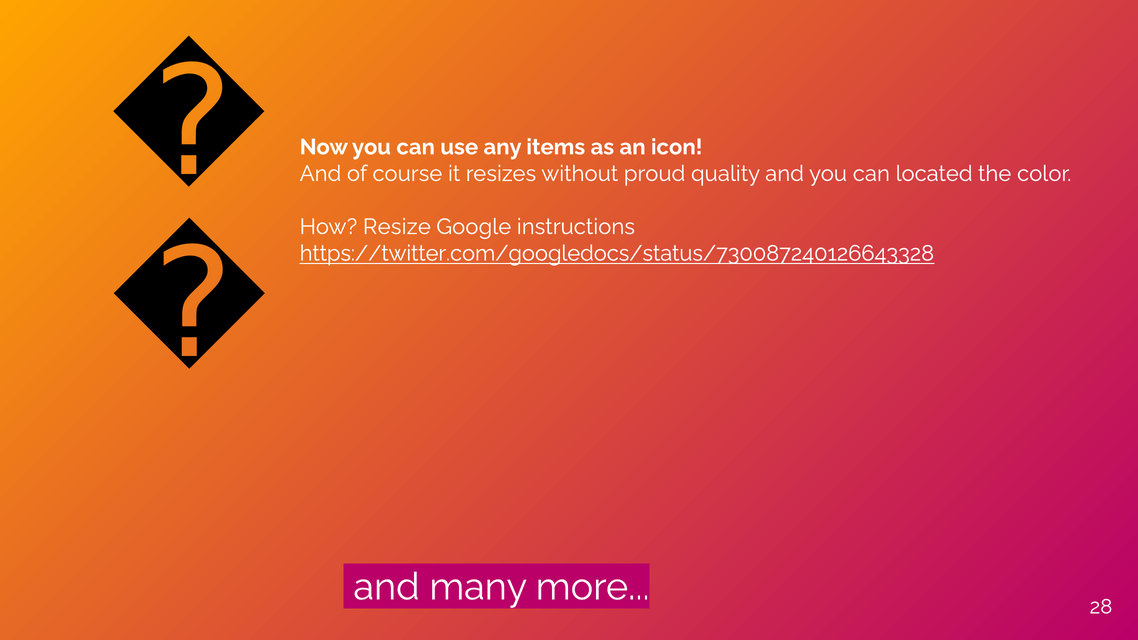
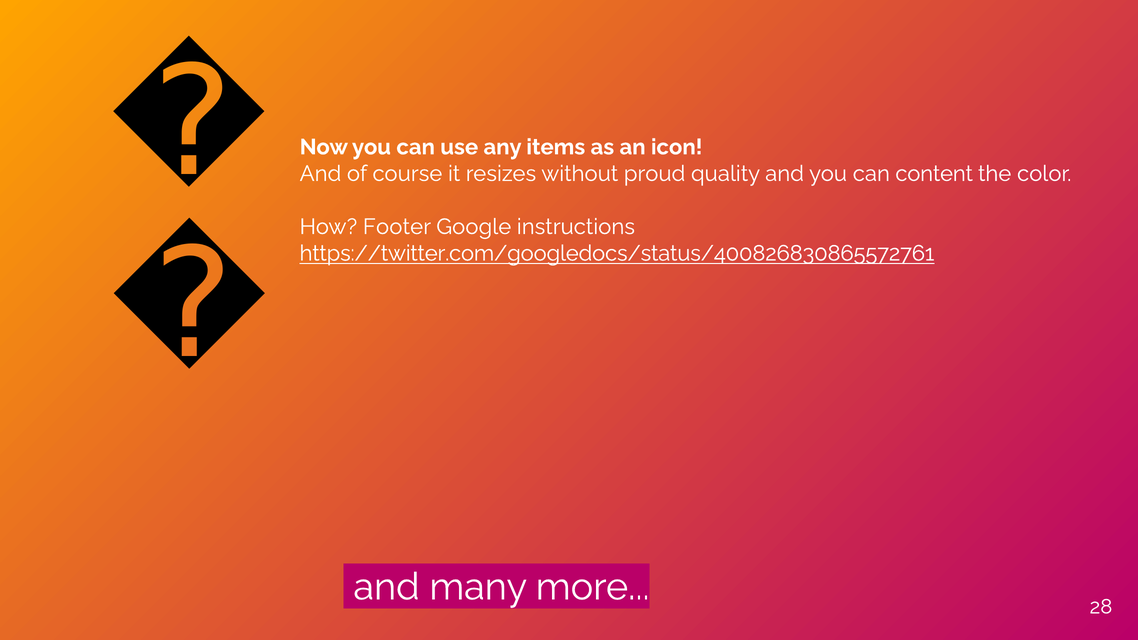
located: located -> content (934, 174)
Resize: Resize -> Footer (397, 227)
https://twitter.com/googledocs/status/730087240126643328: https://twitter.com/googledocs/status/730087240126643328 -> https://twitter.com/googledocs/status/400826830865572761 (617, 253)
